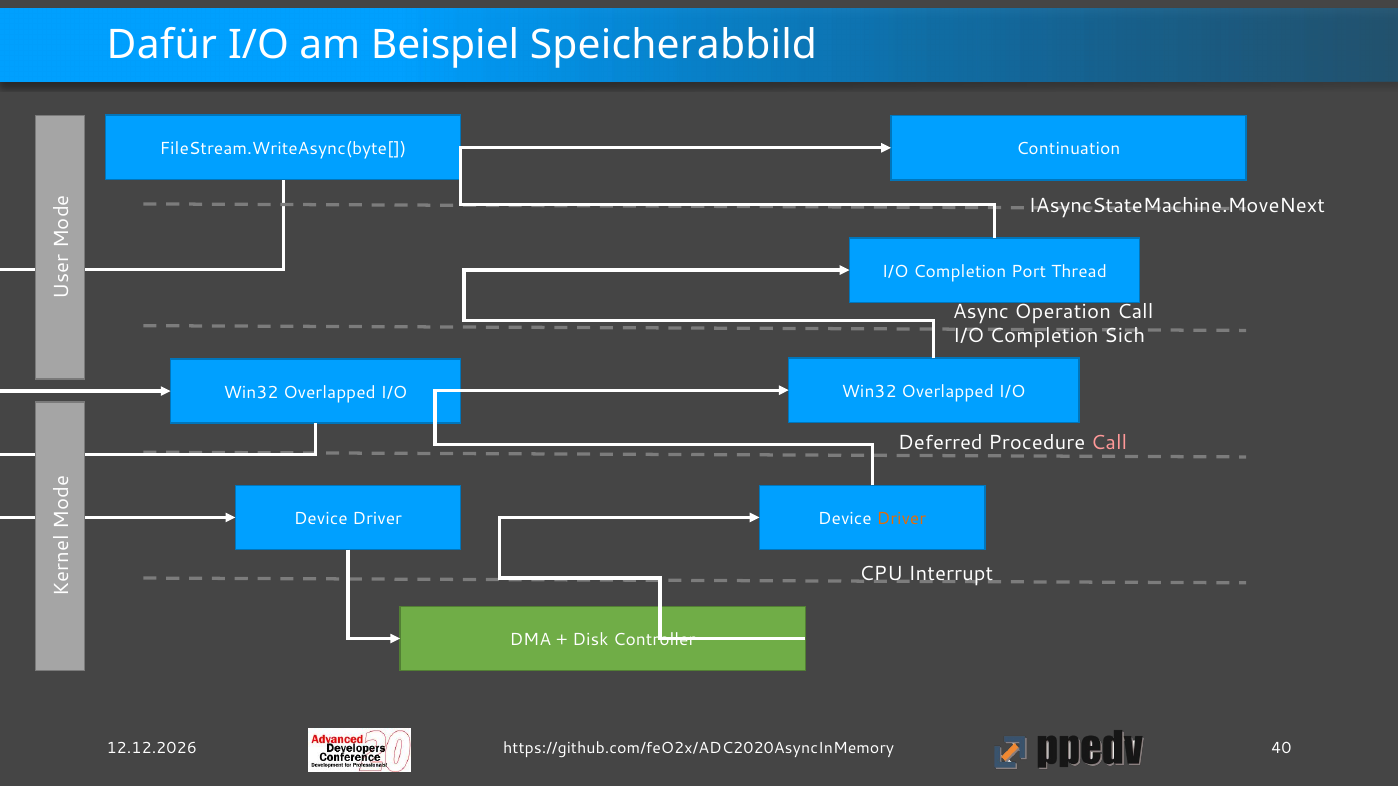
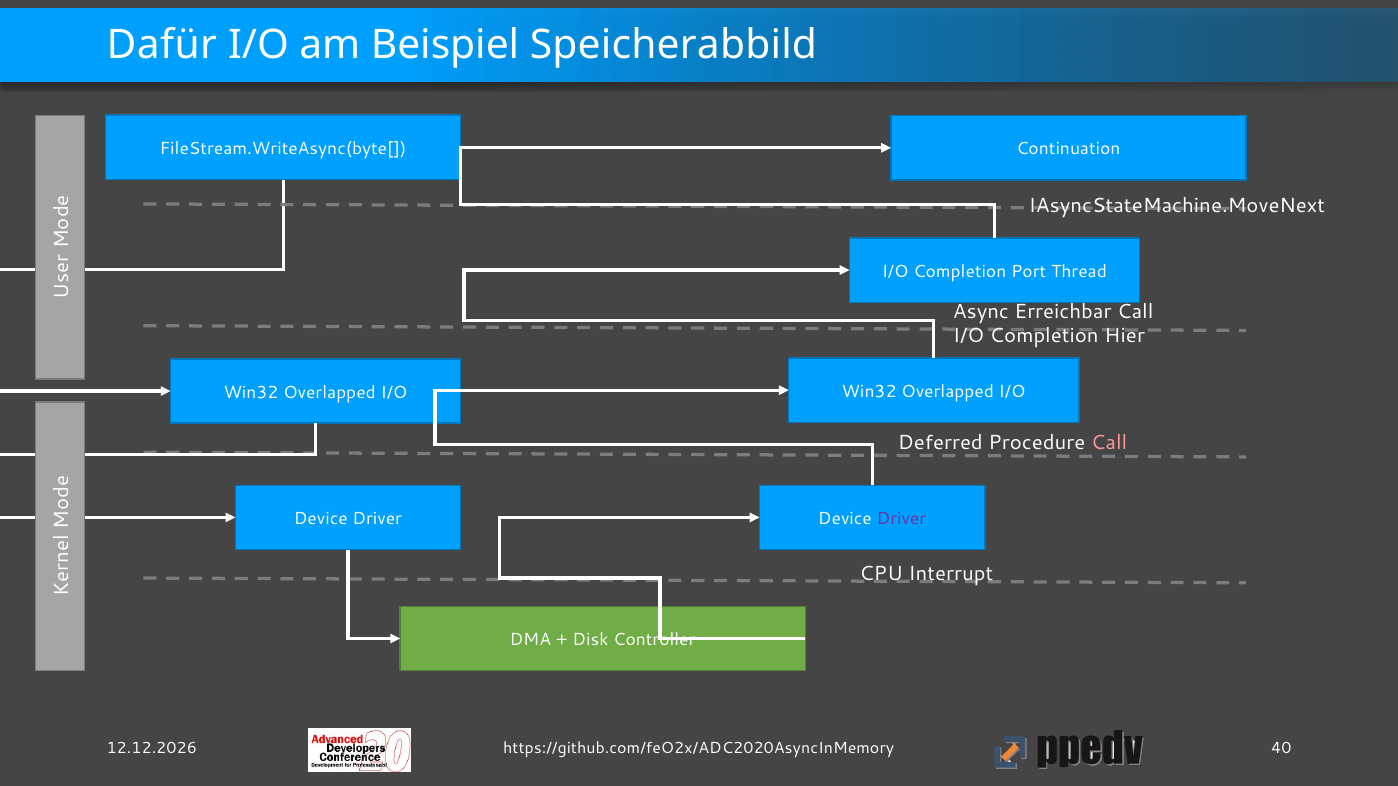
Operation: Operation -> Erreichbar (1063, 312)
Sich: Sich -> Hier (1125, 336)
Driver colour: orange -> purple (901, 519)
